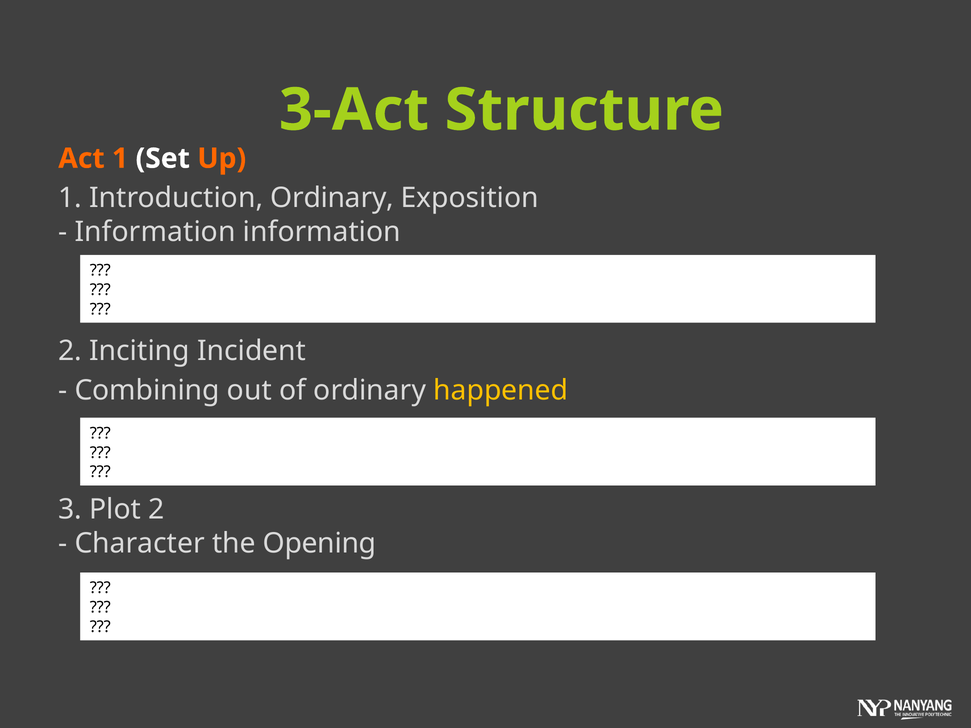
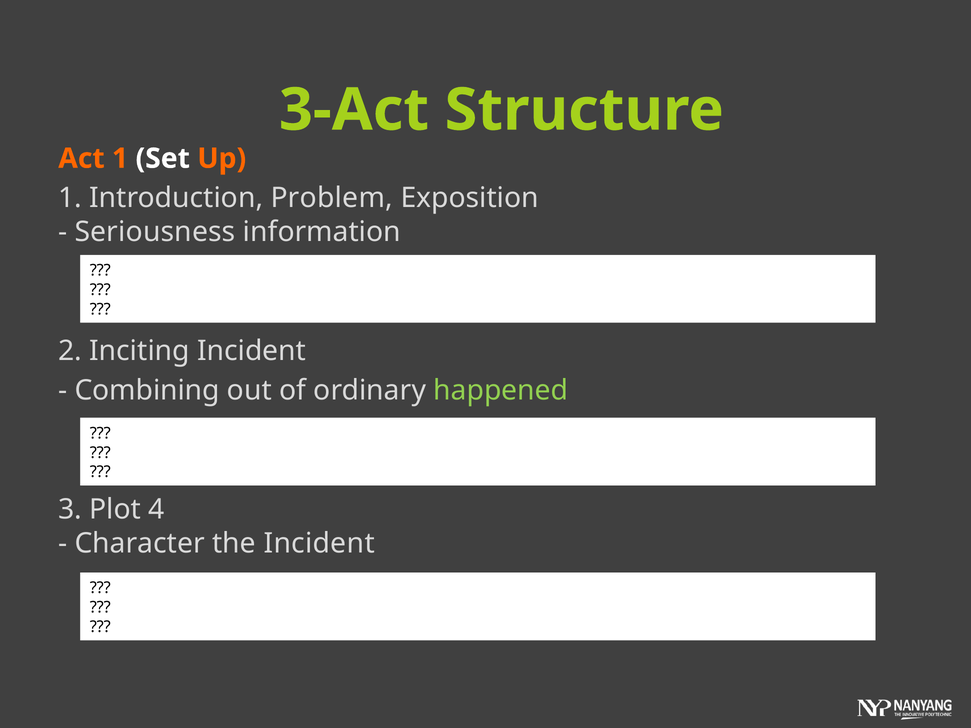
Introduction Ordinary: Ordinary -> Problem (332, 198)
Information: Information -> Seriousness (155, 232)
happened colour: yellow -> light green (501, 391)
Plot 2: 2 -> 4 (157, 510)
the Opening: Opening -> Incident (319, 544)
